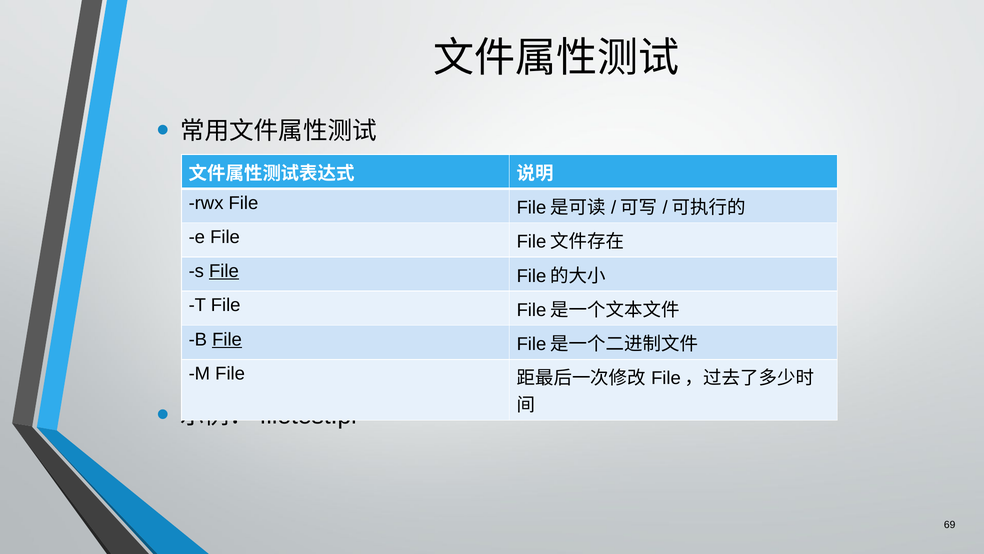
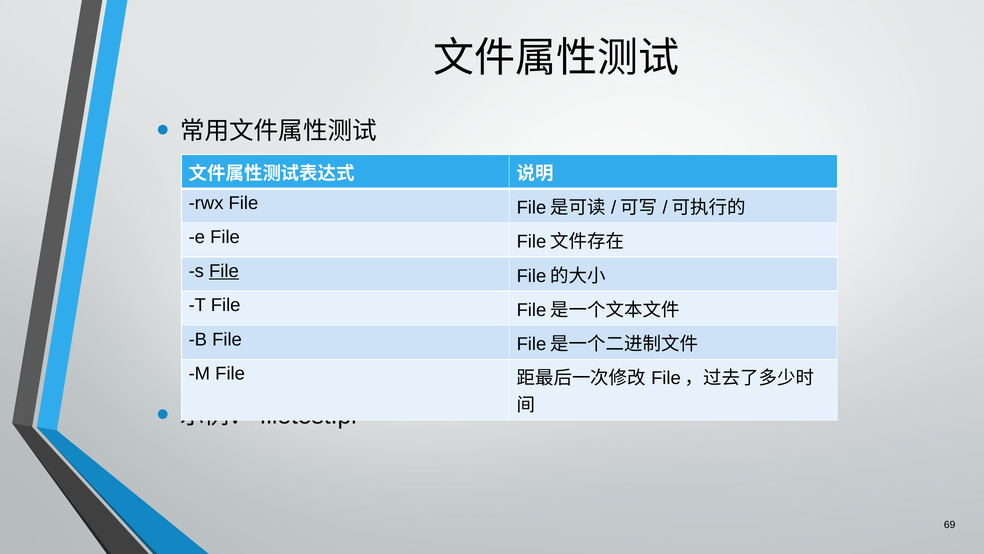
File underline: present -> none (227, 339)
